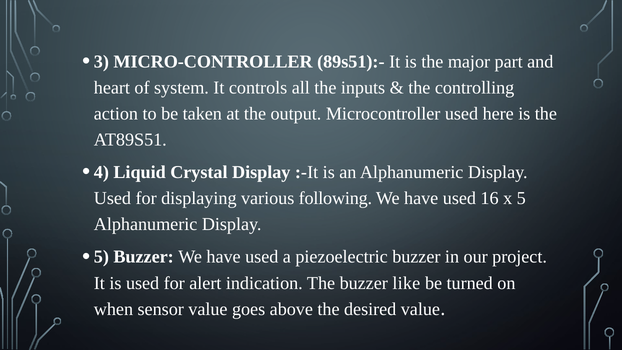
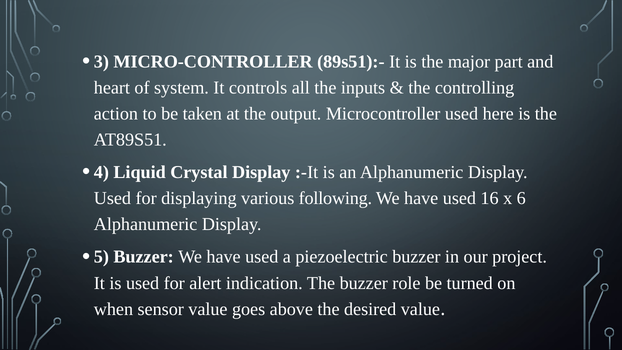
x 5: 5 -> 6 (521, 198)
like: like -> role (406, 283)
